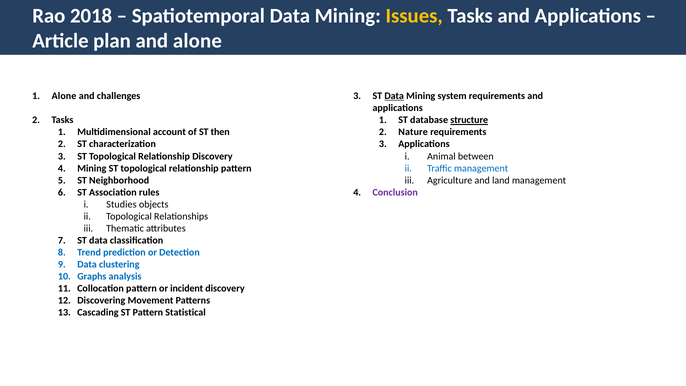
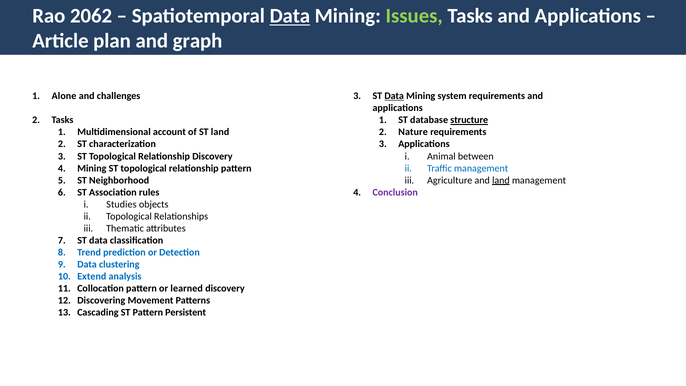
2018: 2018 -> 2062 (91, 16)
Data underline: none -> present (290, 16)
Issues colour: yellow -> light green (414, 16)
and alone: alone -> graph (198, 41)
ST then: then -> land (220, 132)
land underline: none -> present (501, 180)
Graphs: Graphs -> Extend (92, 276)
incident: incident -> learned (187, 288)
Statistical: Statistical -> Persistent (186, 312)
